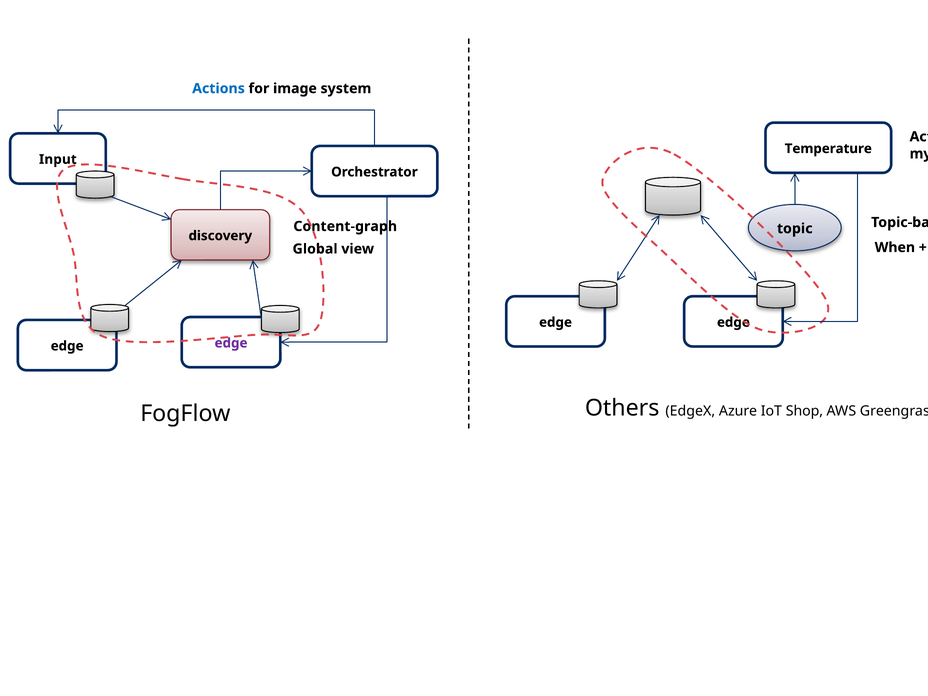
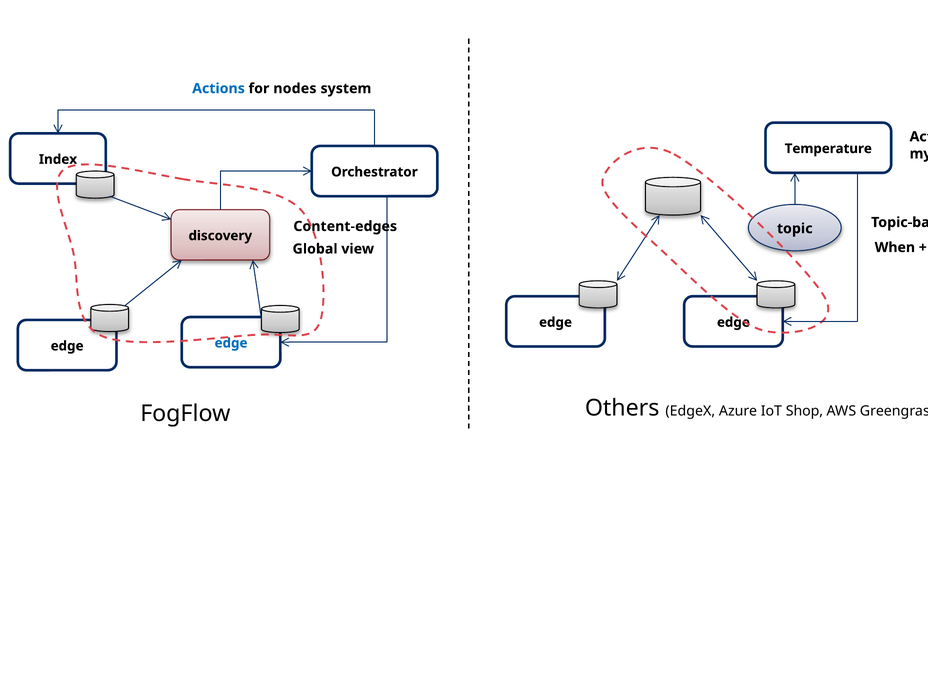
image: image -> nodes (295, 88)
Input: Input -> Index (58, 159)
Content-graph: Content-graph -> Content-edges (345, 226)
edge colour: purple -> blue (231, 343)
